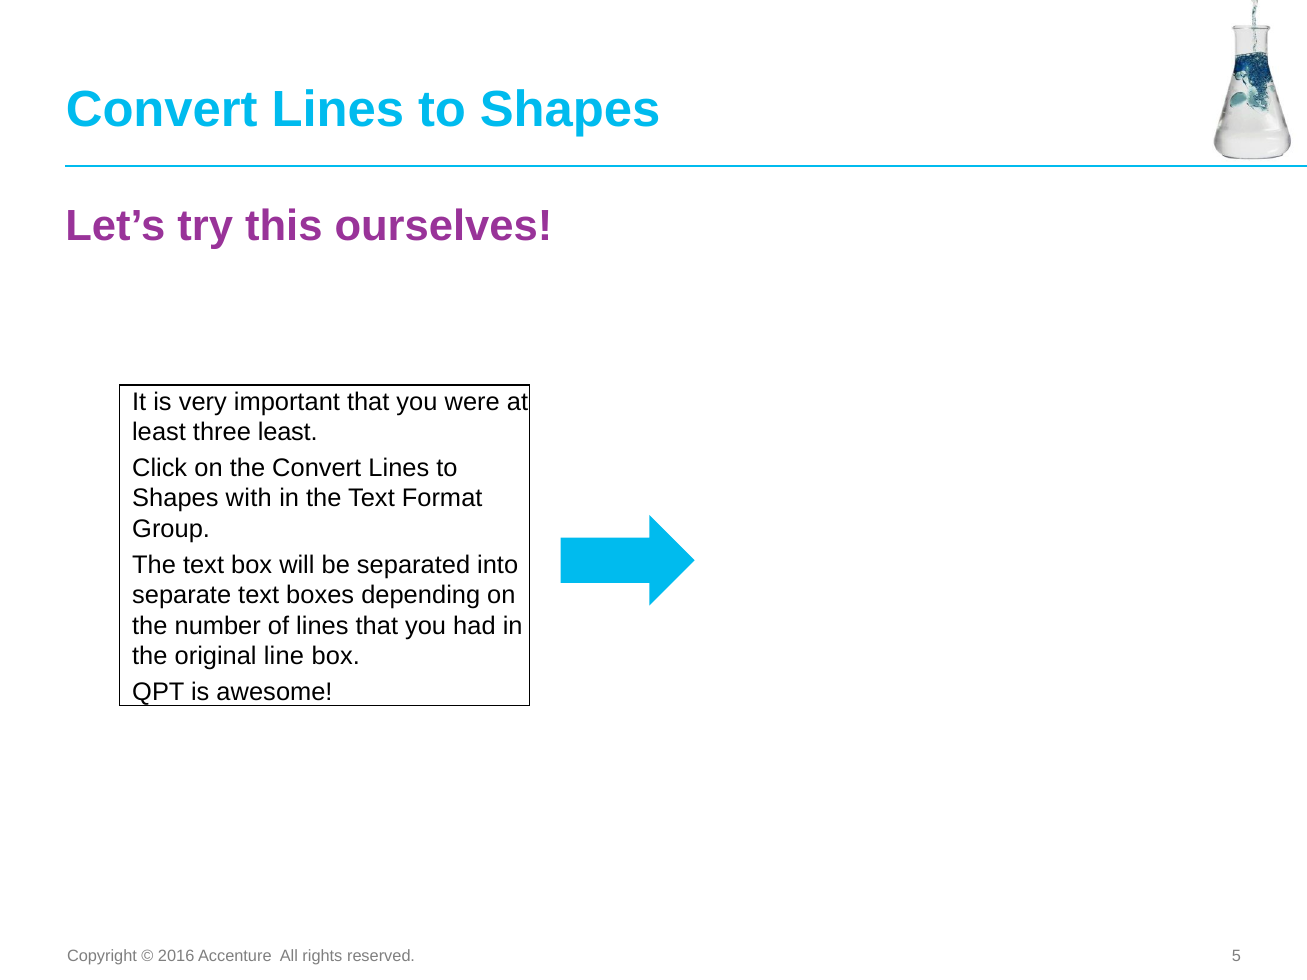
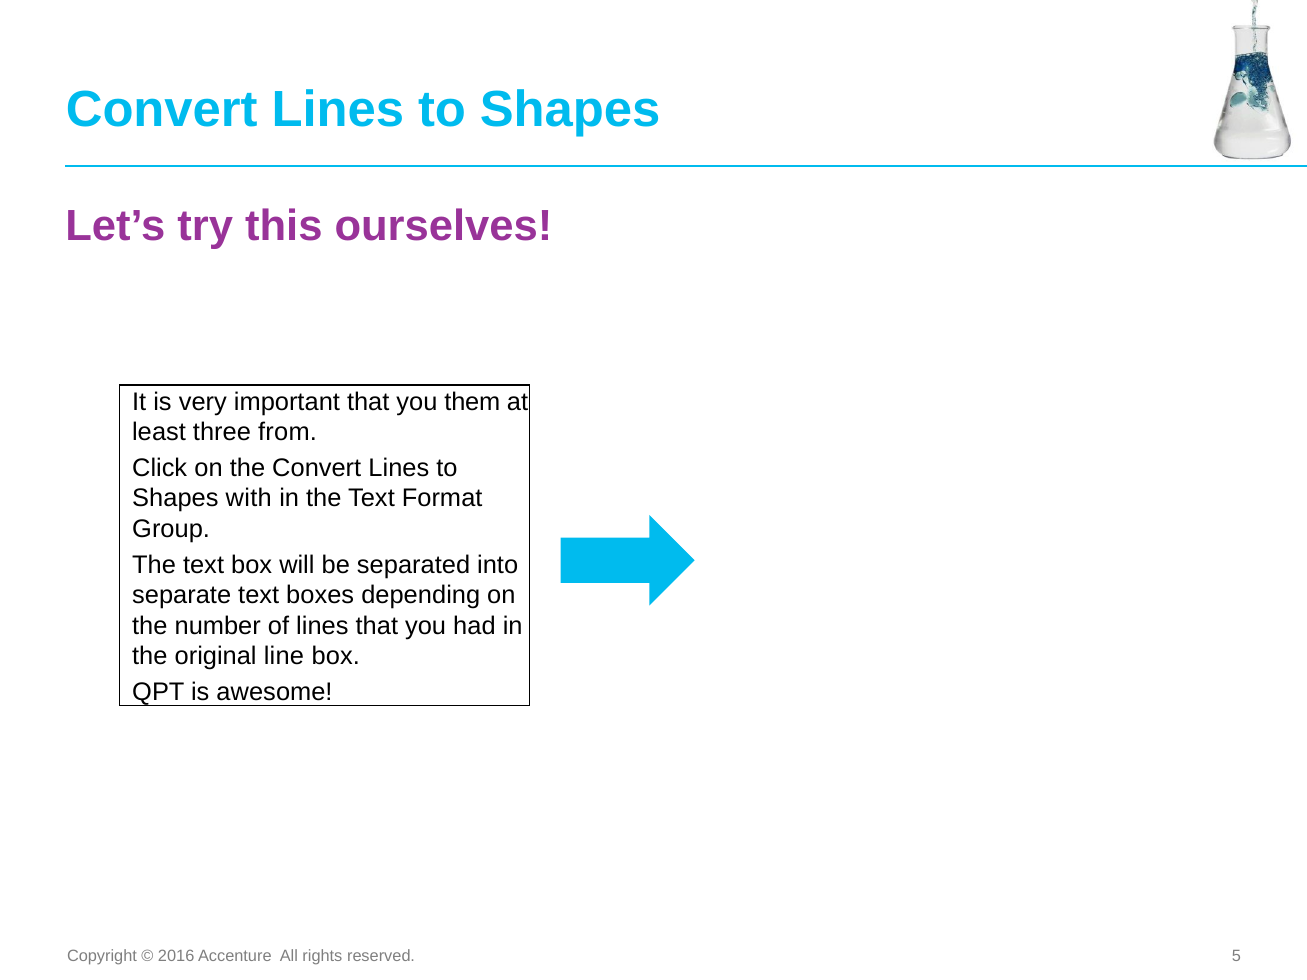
were: were -> them (472, 402)
three least: least -> from (288, 433)
